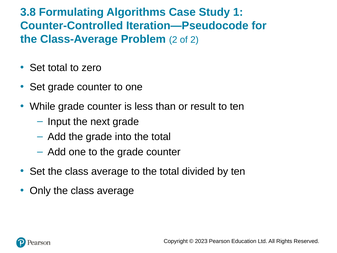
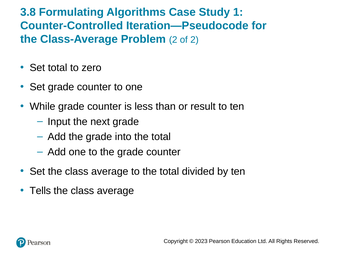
Only: Only -> Tells (40, 191)
